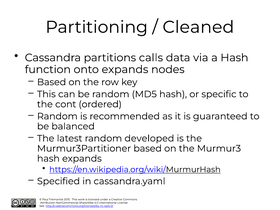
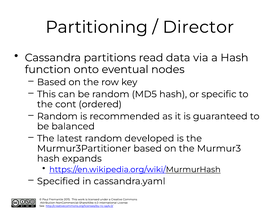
Cleaned: Cleaned -> Director (198, 27)
calls: calls -> read (151, 58)
onto expands: expands -> eventual (125, 69)
